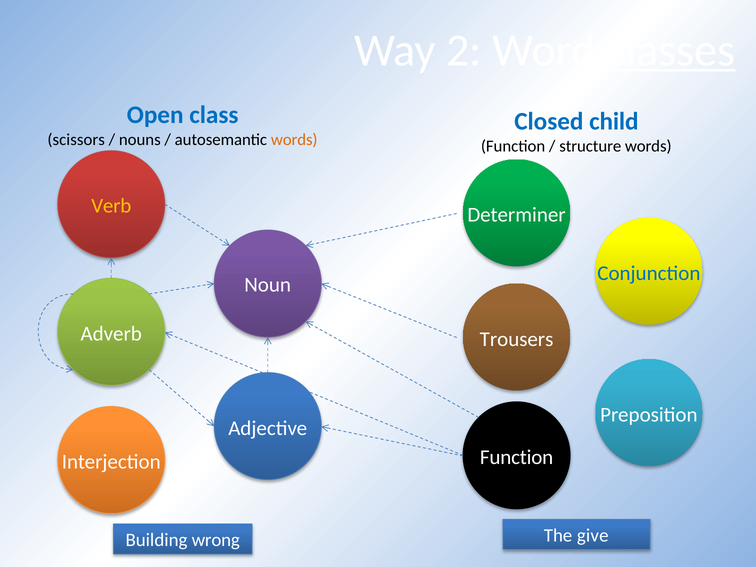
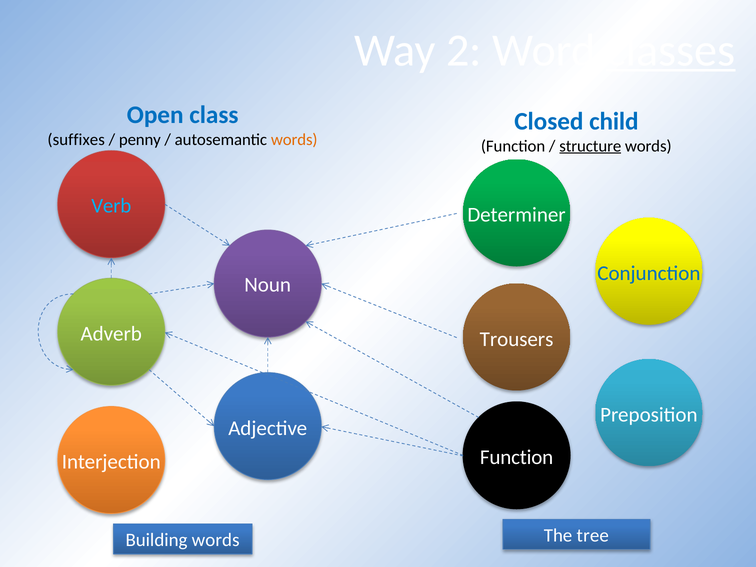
scissors: scissors -> suffixes (76, 140)
nouns: nouns -> penny (140, 140)
structure underline: none -> present (590, 146)
Verb colour: yellow -> light blue (111, 206)
Building wrong: wrong -> words (216, 540)
give: give -> tree (593, 536)
